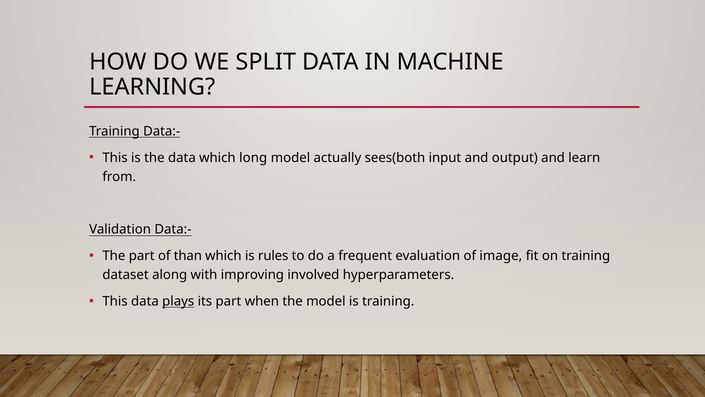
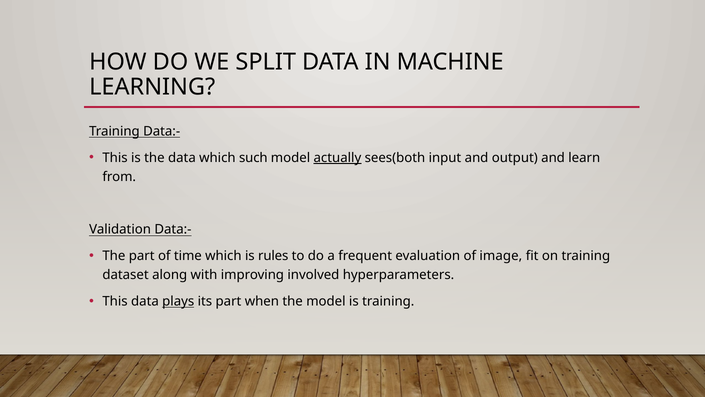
long: long -> such (253, 158)
actually underline: none -> present (337, 158)
than: than -> time (188, 256)
